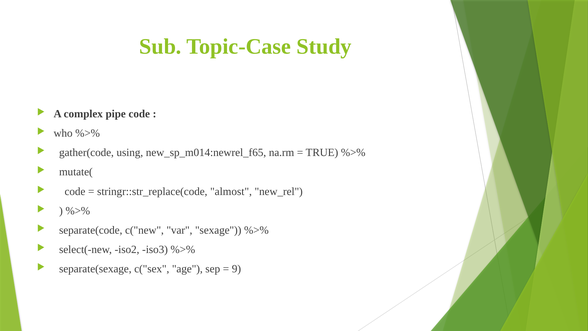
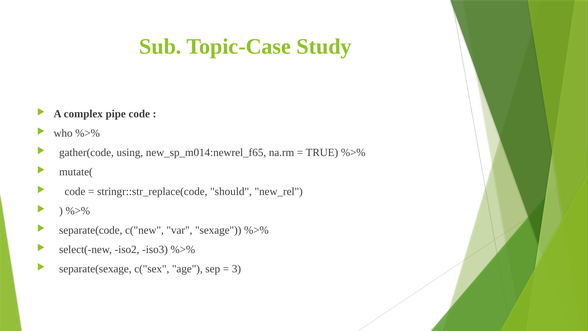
almost: almost -> should (231, 191)
9: 9 -> 3 (236, 269)
